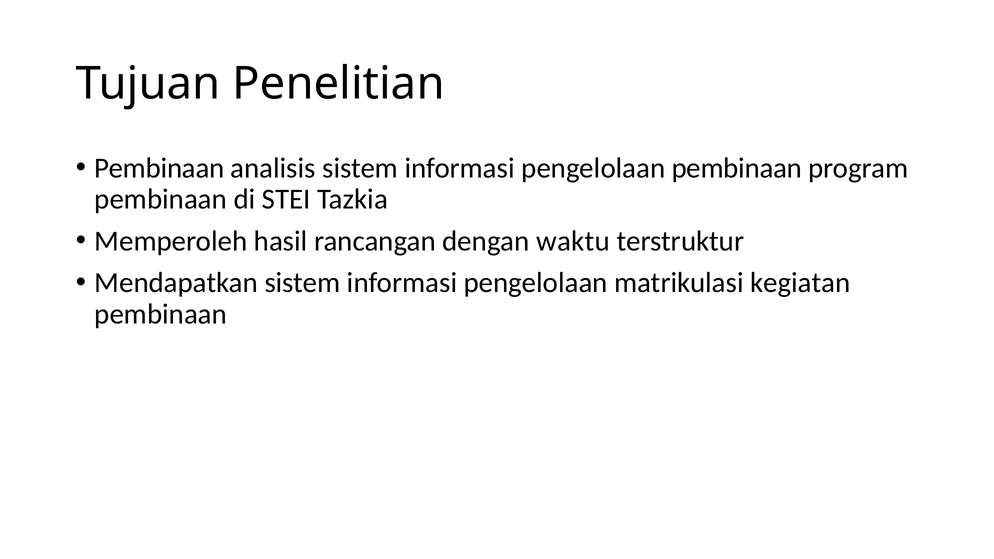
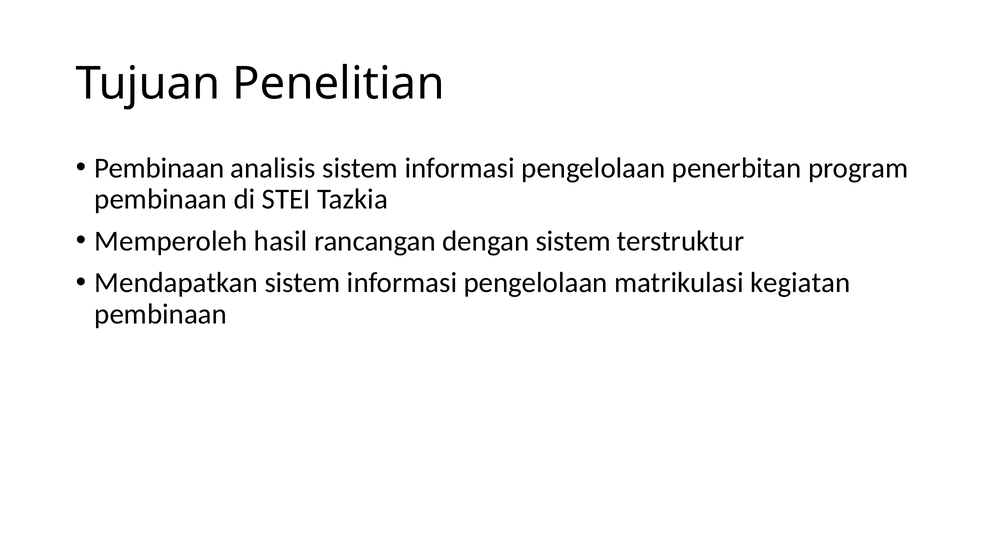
pengelolaan pembinaan: pembinaan -> penerbitan (737, 168)
dengan waktu: waktu -> sistem (573, 241)
